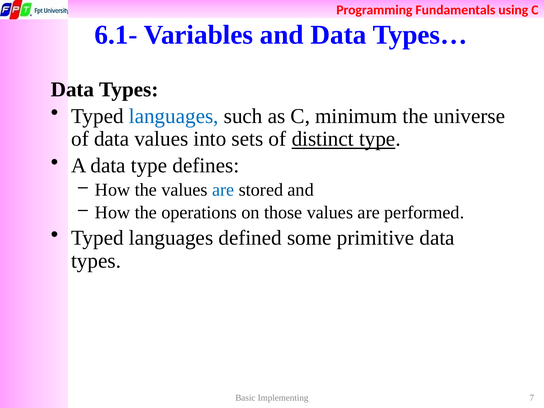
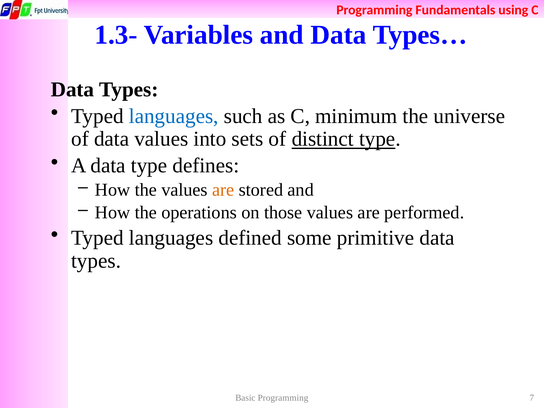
6.1-: 6.1- -> 1.3- (116, 35)
are colour: blue -> orange (223, 190)
Basic Implementing: Implementing -> Programming (283, 398)
